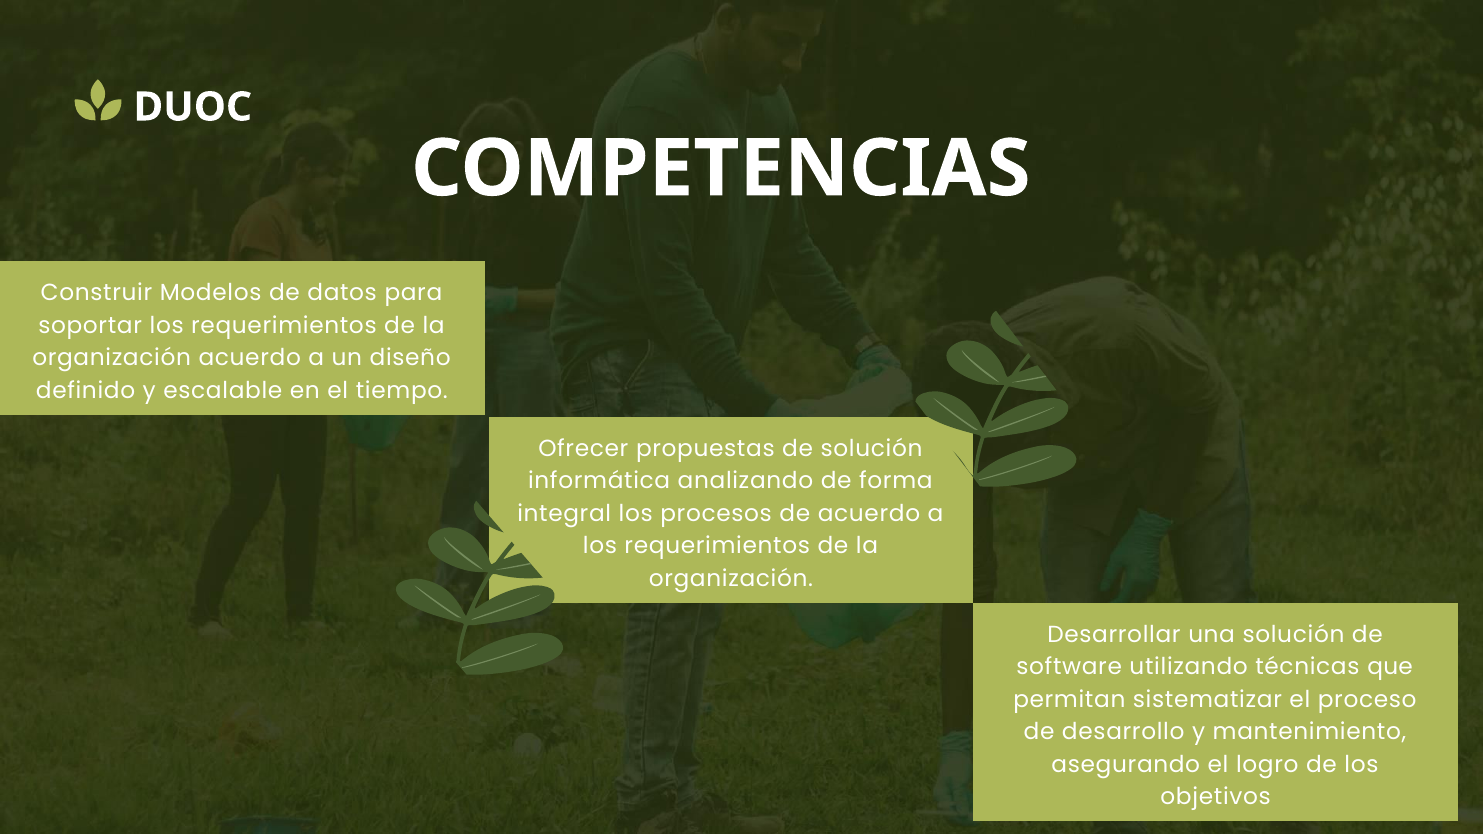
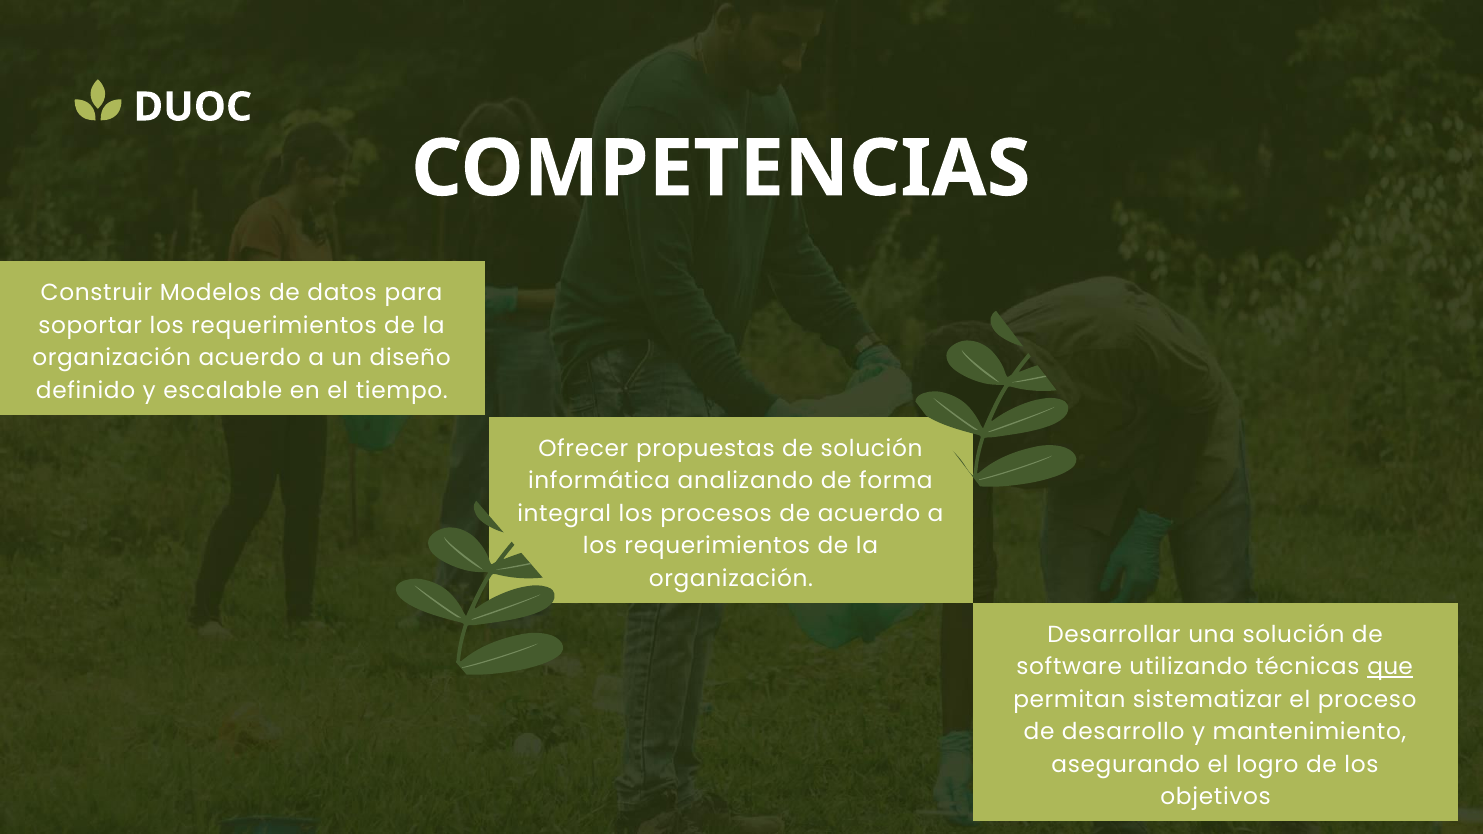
que underline: none -> present (1390, 667)
